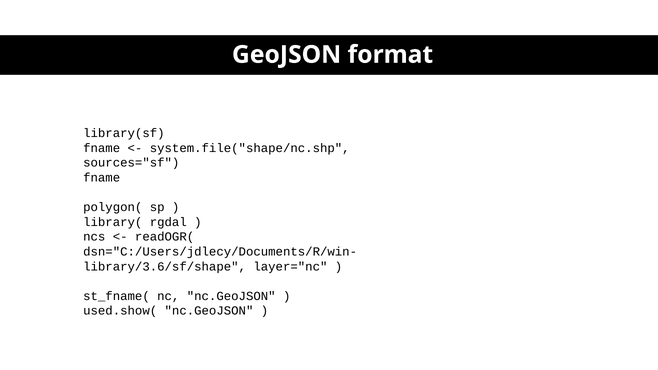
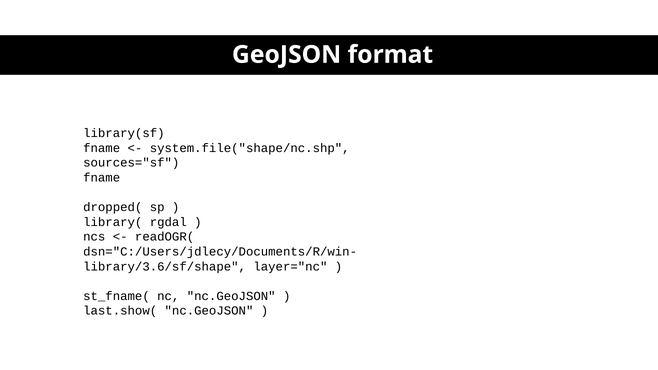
polygon(: polygon( -> dropped( (113, 207)
used.show(: used.show( -> last.show( (120, 311)
